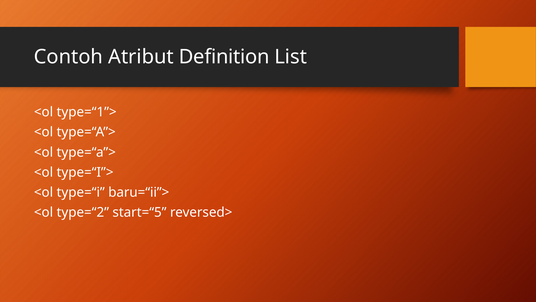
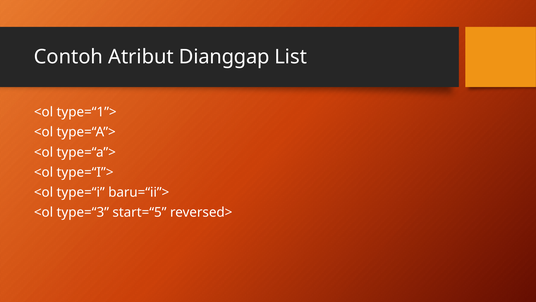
Definition: Definition -> Dianggap (224, 57)
type=“2: type=“2 -> type=“3 (83, 212)
